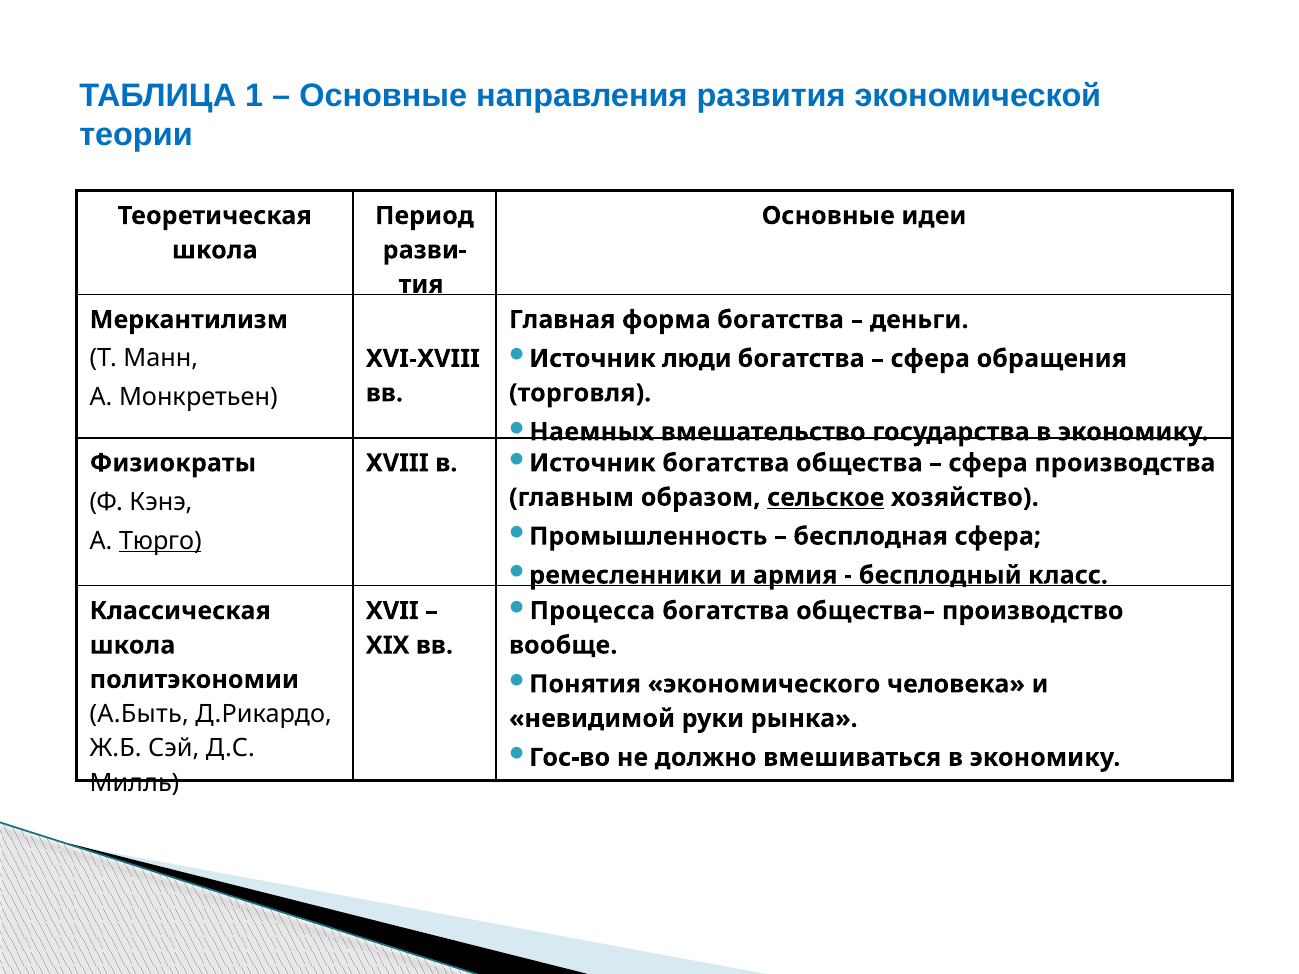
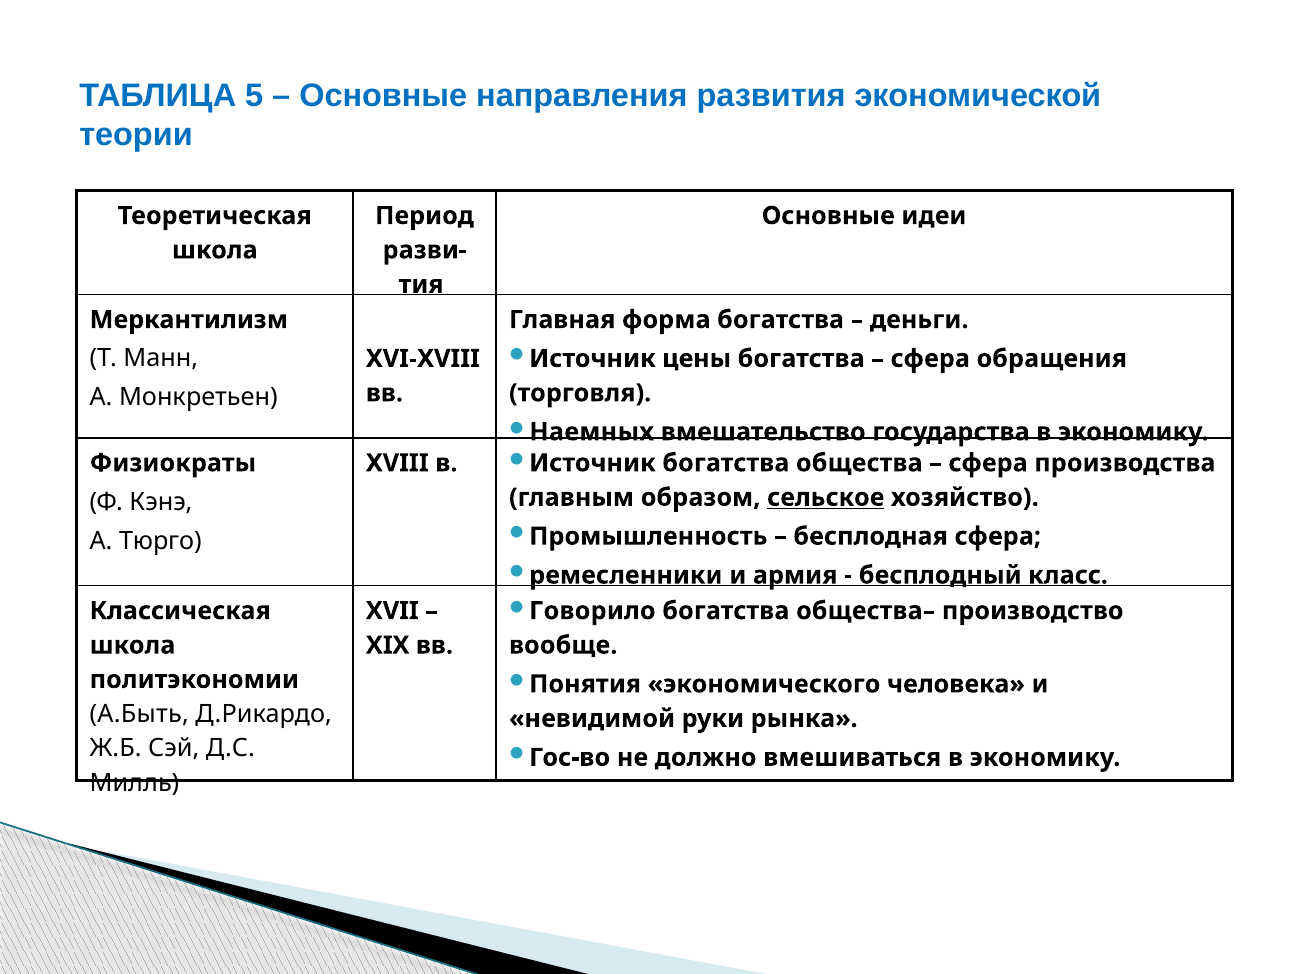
1: 1 -> 5 (254, 96)
люди: люди -> цены (697, 359)
Тюрго underline: present -> none (160, 541)
Процесса: Процесса -> Говорило (592, 611)
